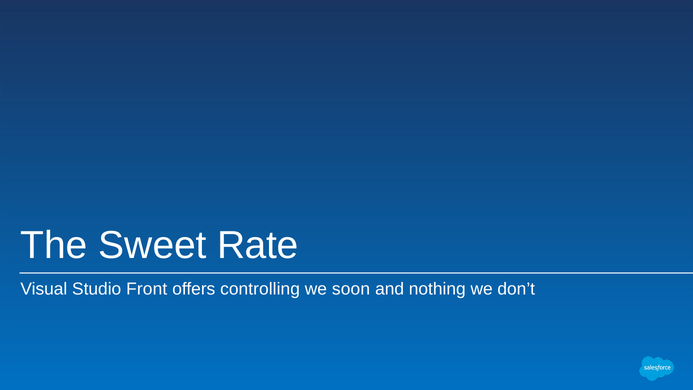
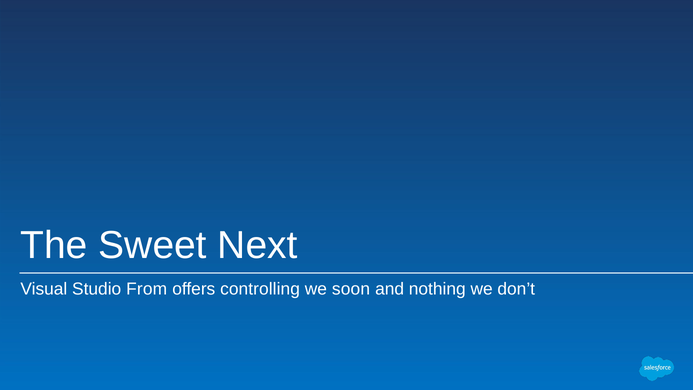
Rate: Rate -> Next (258, 245)
Front: Front -> From (147, 289)
